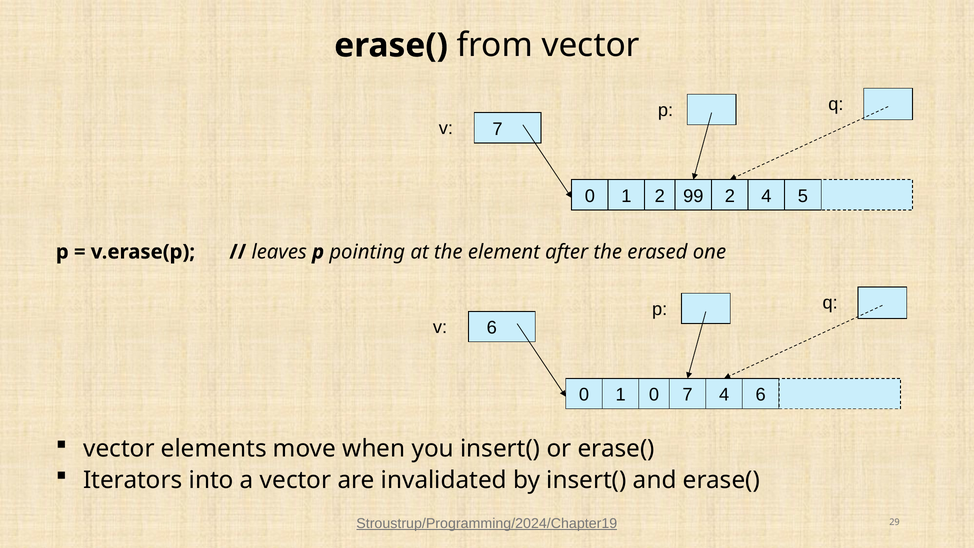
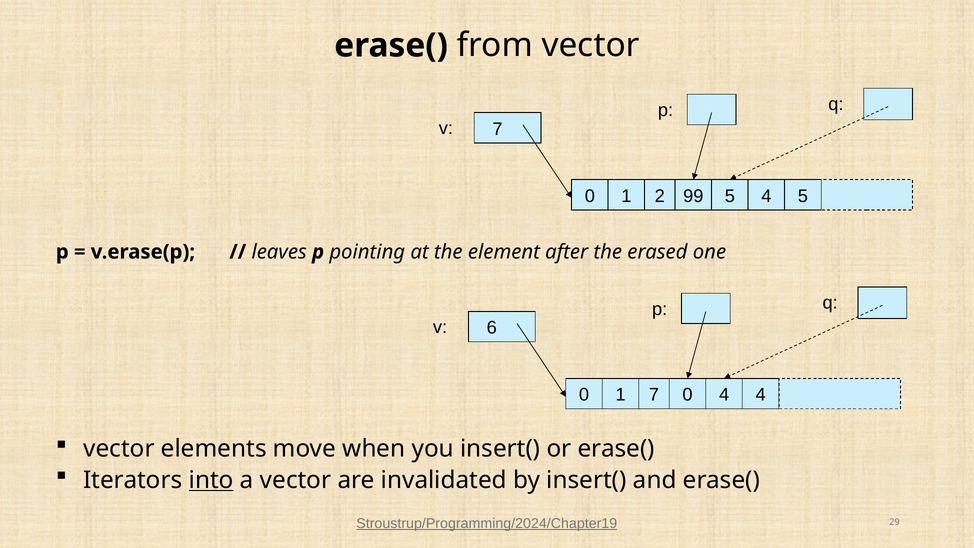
99 2: 2 -> 5 (730, 196)
0 0: 0 -> 7 (654, 395)
1 7: 7 -> 0 (688, 395)
4 6: 6 -> 4 (761, 395)
into underline: none -> present (211, 480)
